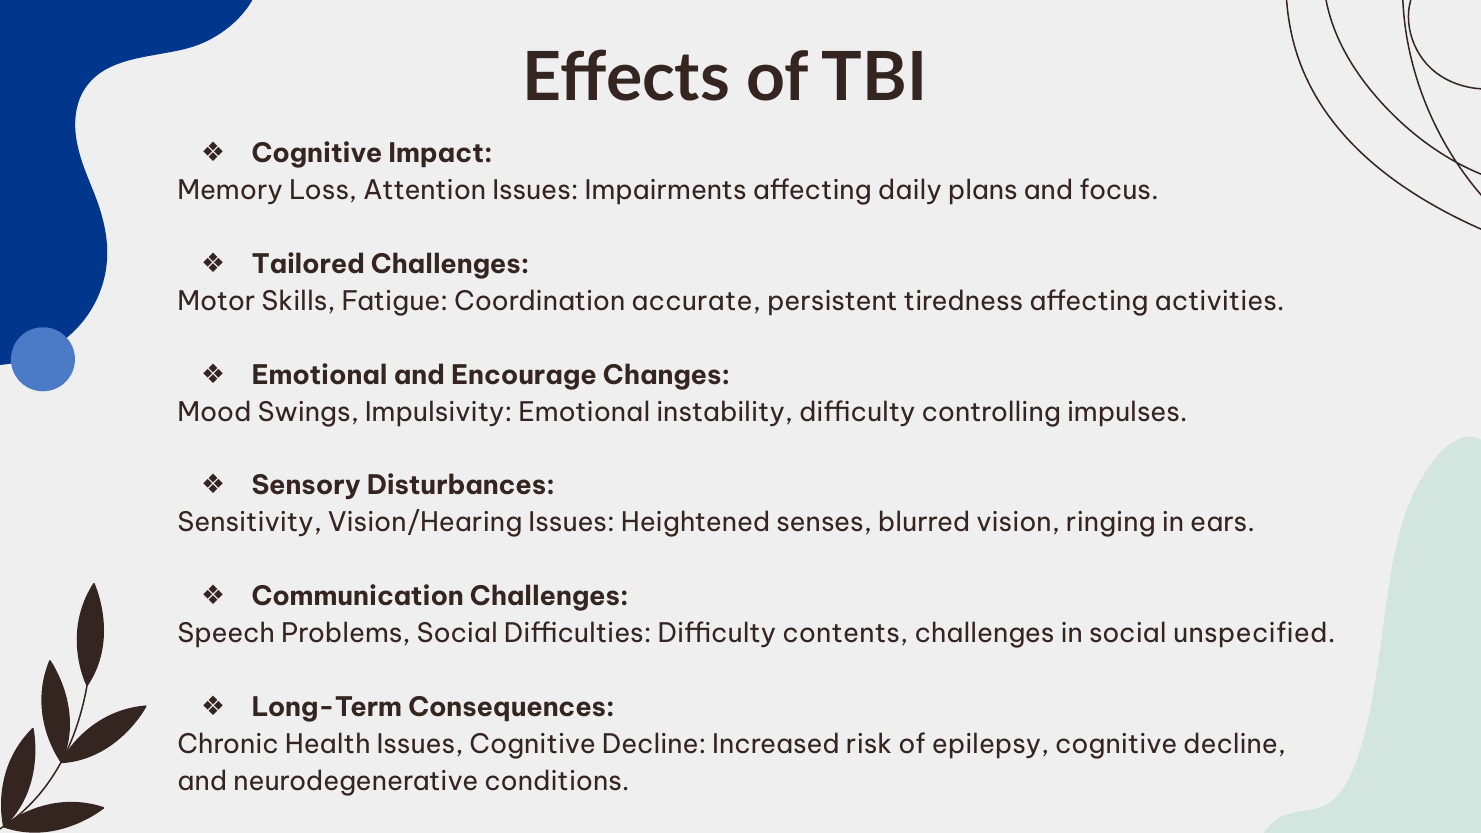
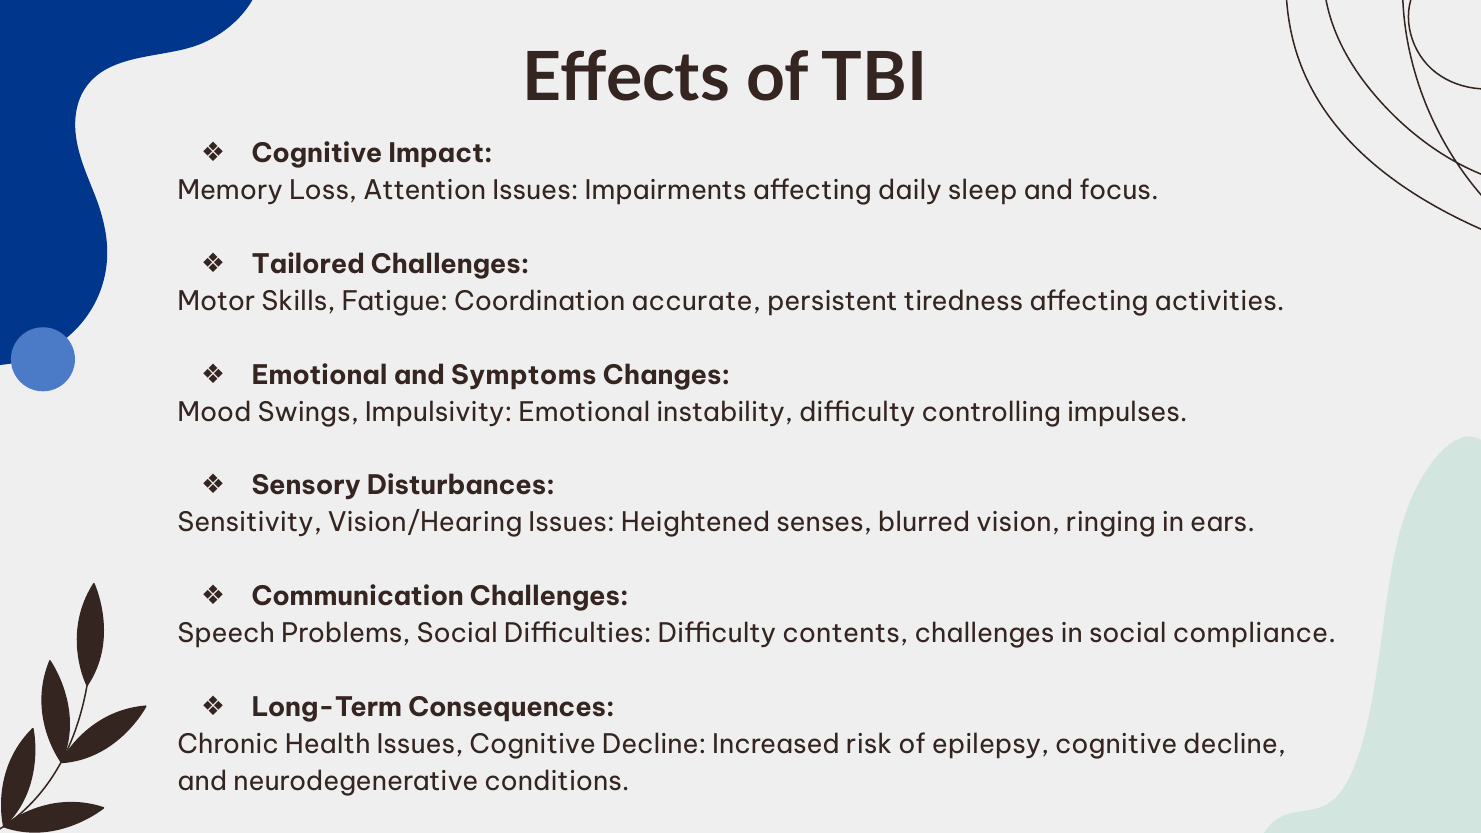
plans: plans -> sleep (983, 191)
Encourage: Encourage -> Symptoms (524, 375)
unspecified: unspecified -> compliance (1254, 634)
